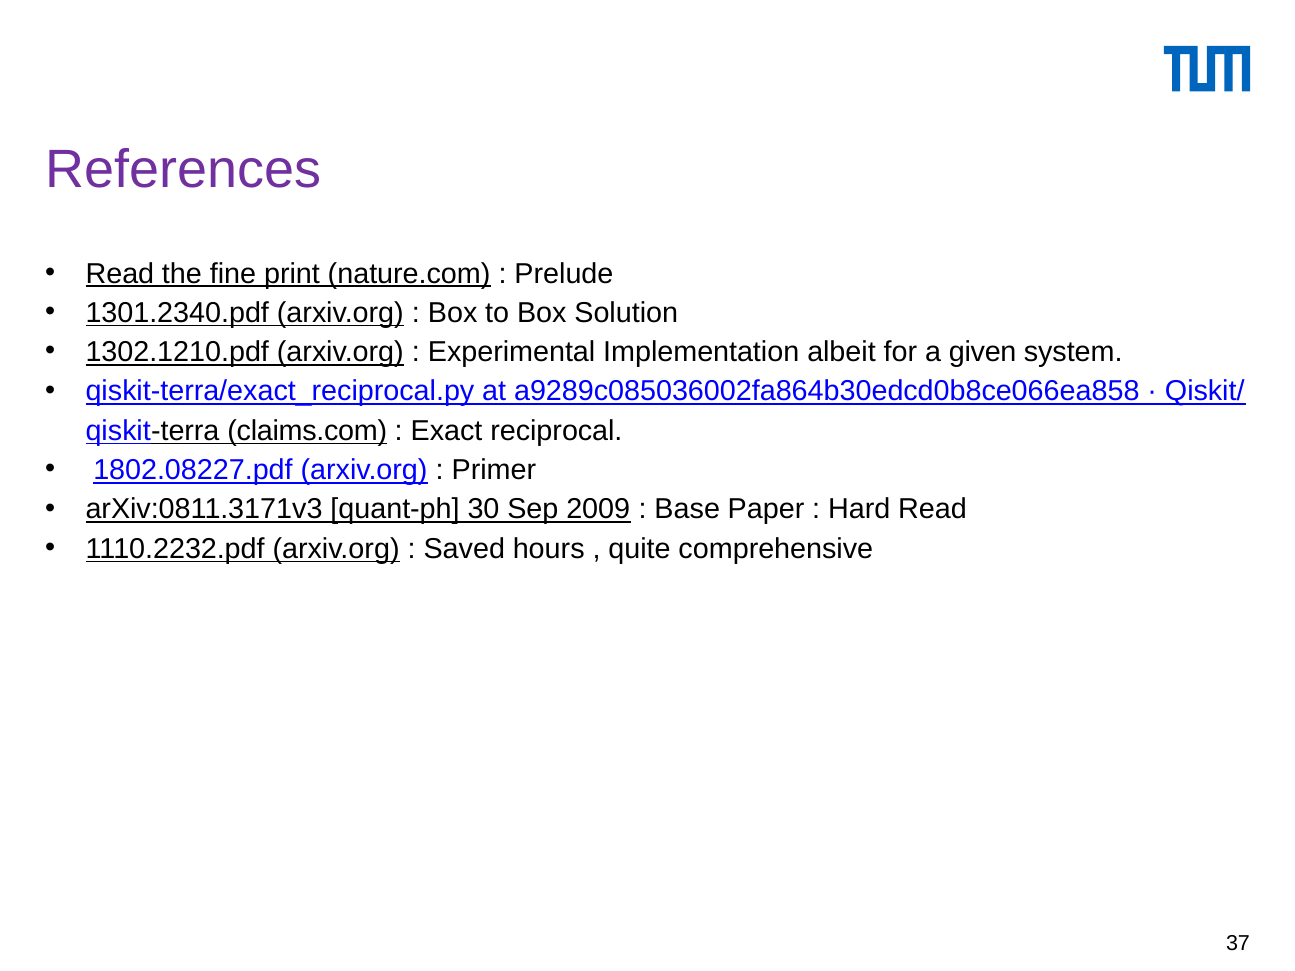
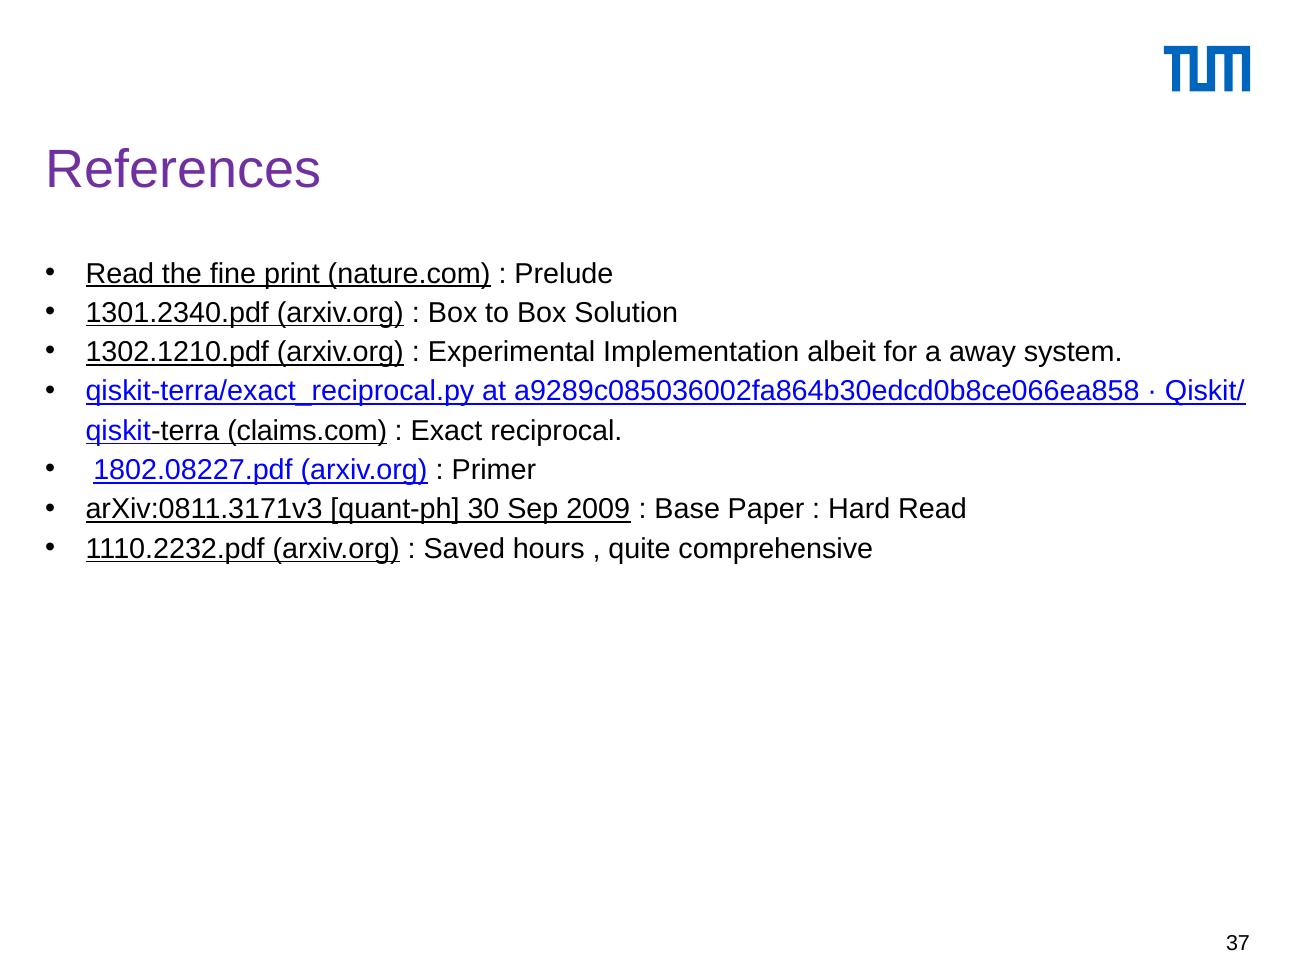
given: given -> away (983, 352)
